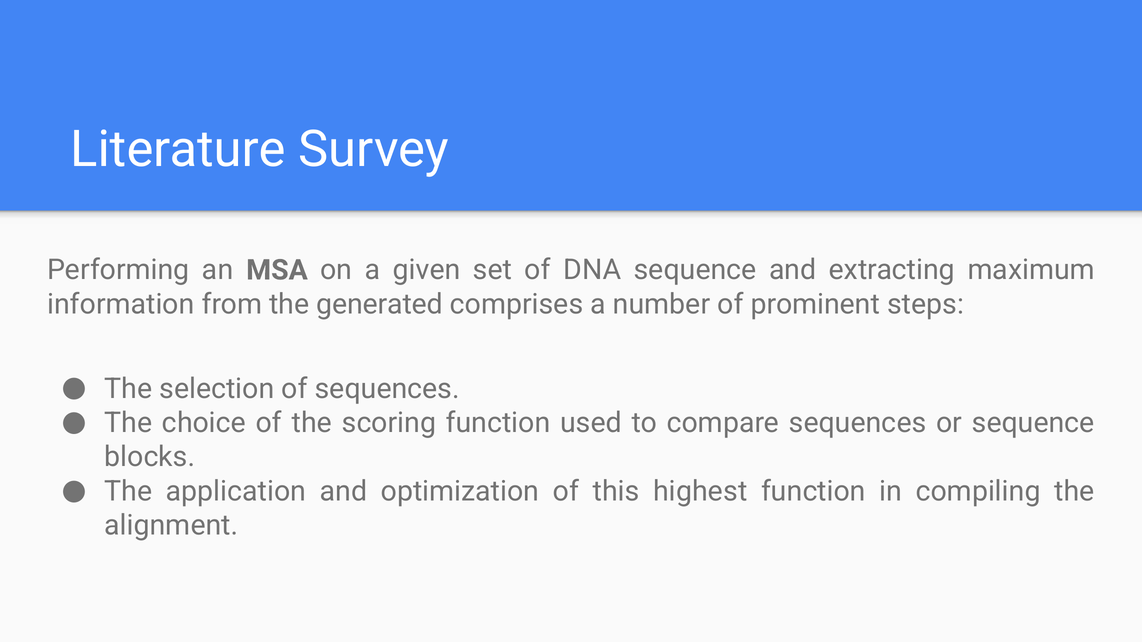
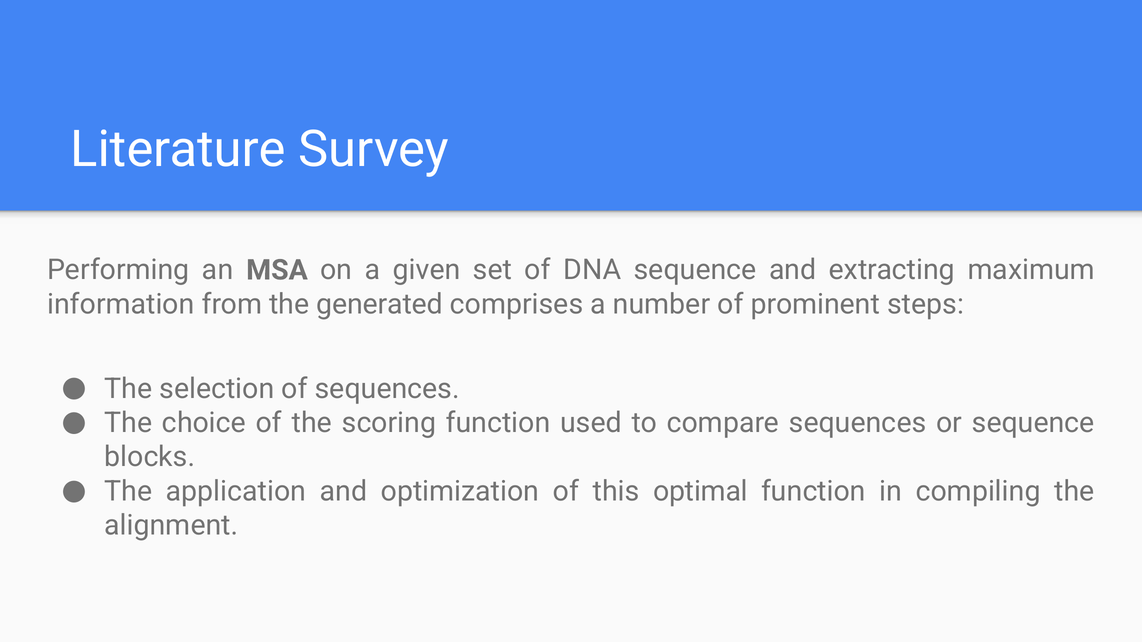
highest: highest -> optimal (700, 492)
